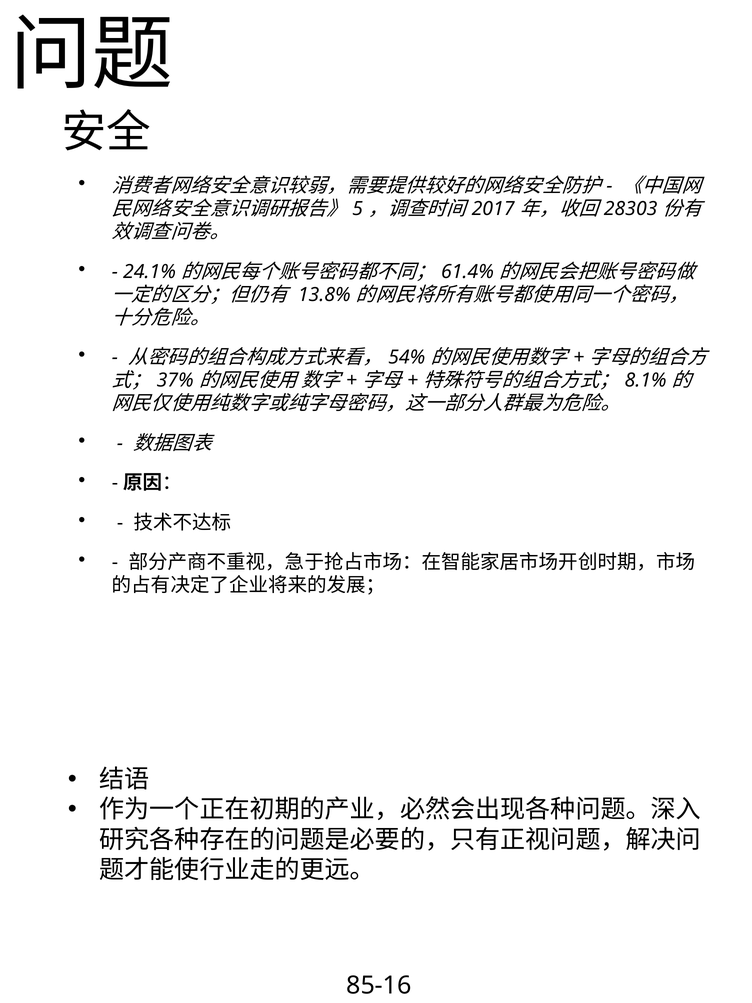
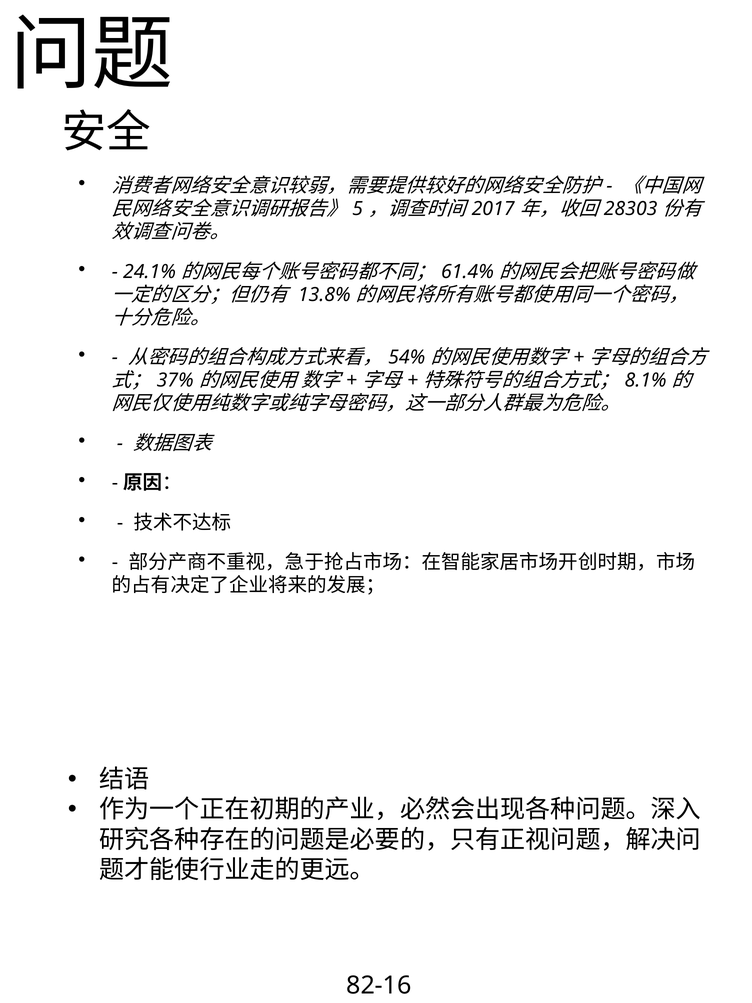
85-16: 85-16 -> 82-16 (379, 985)
